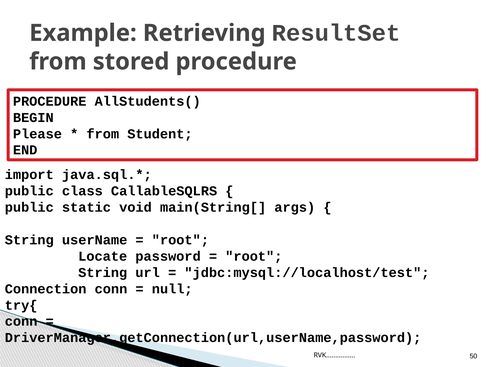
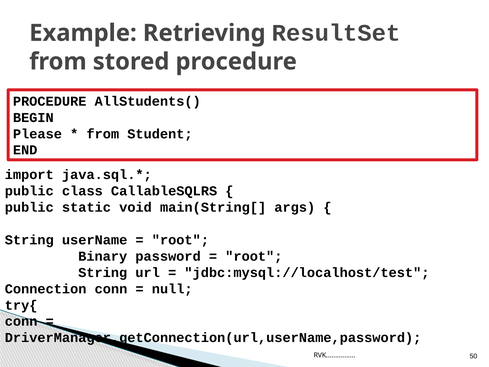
Locate: Locate -> Binary (103, 256)
